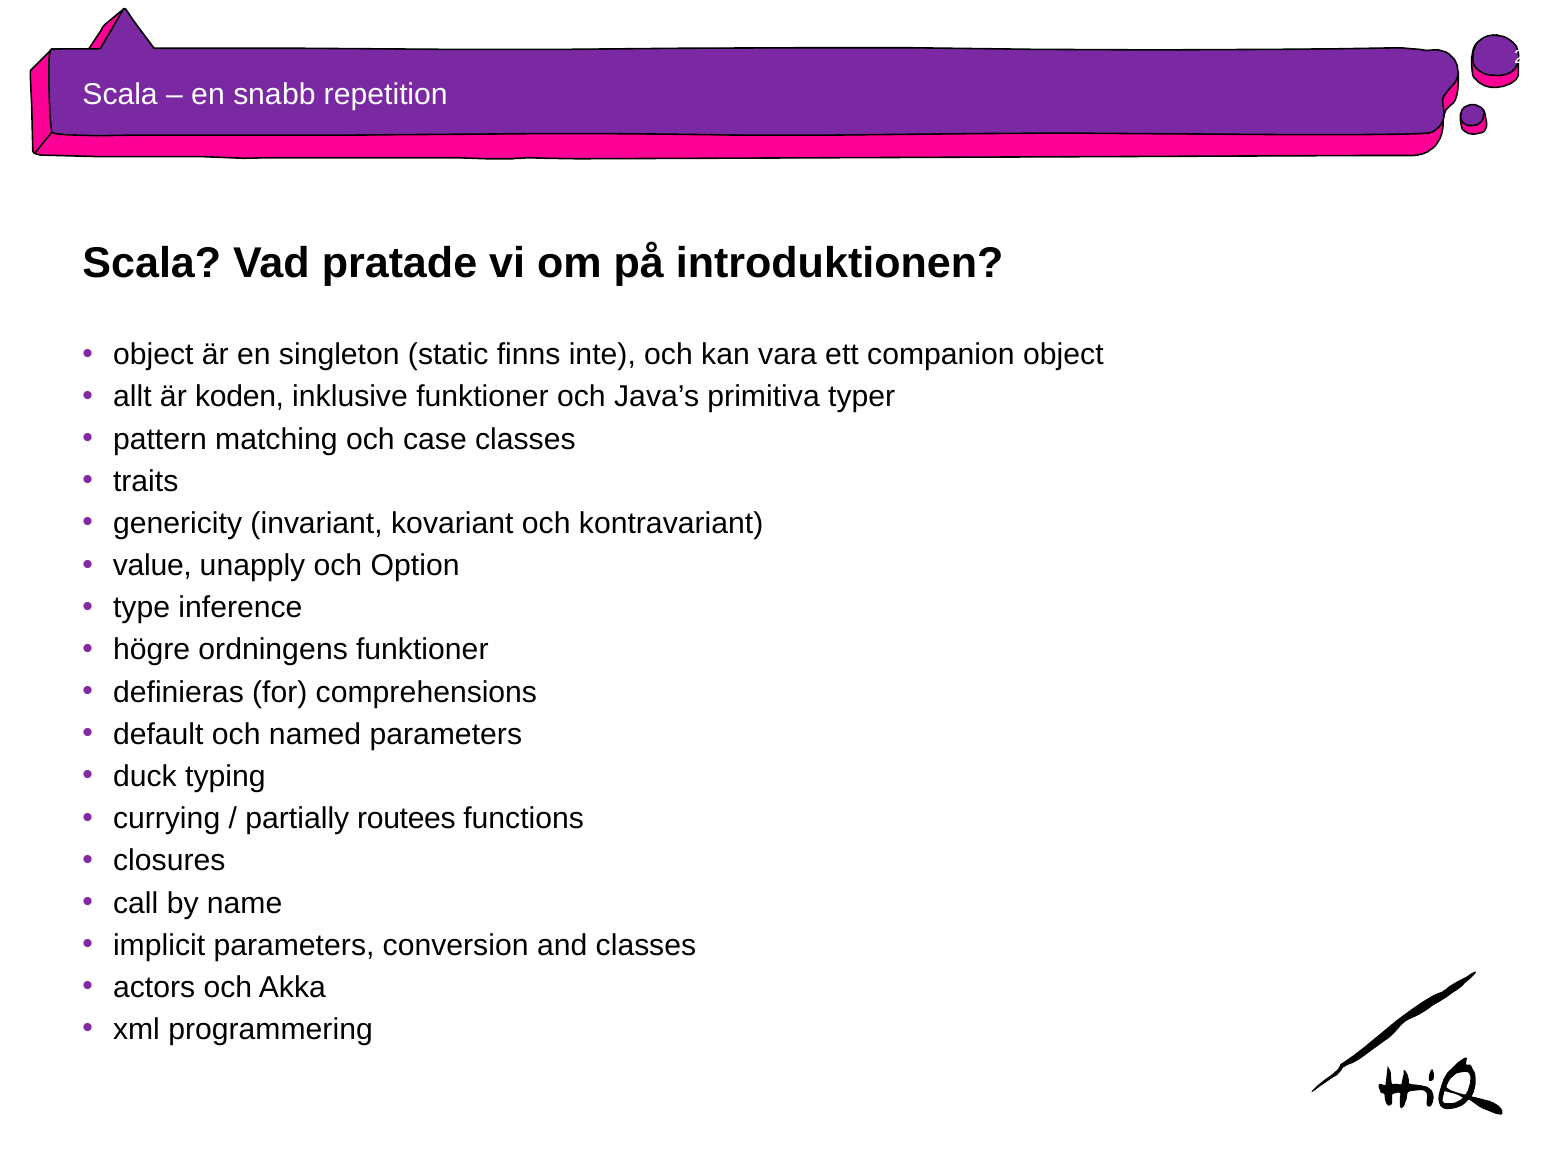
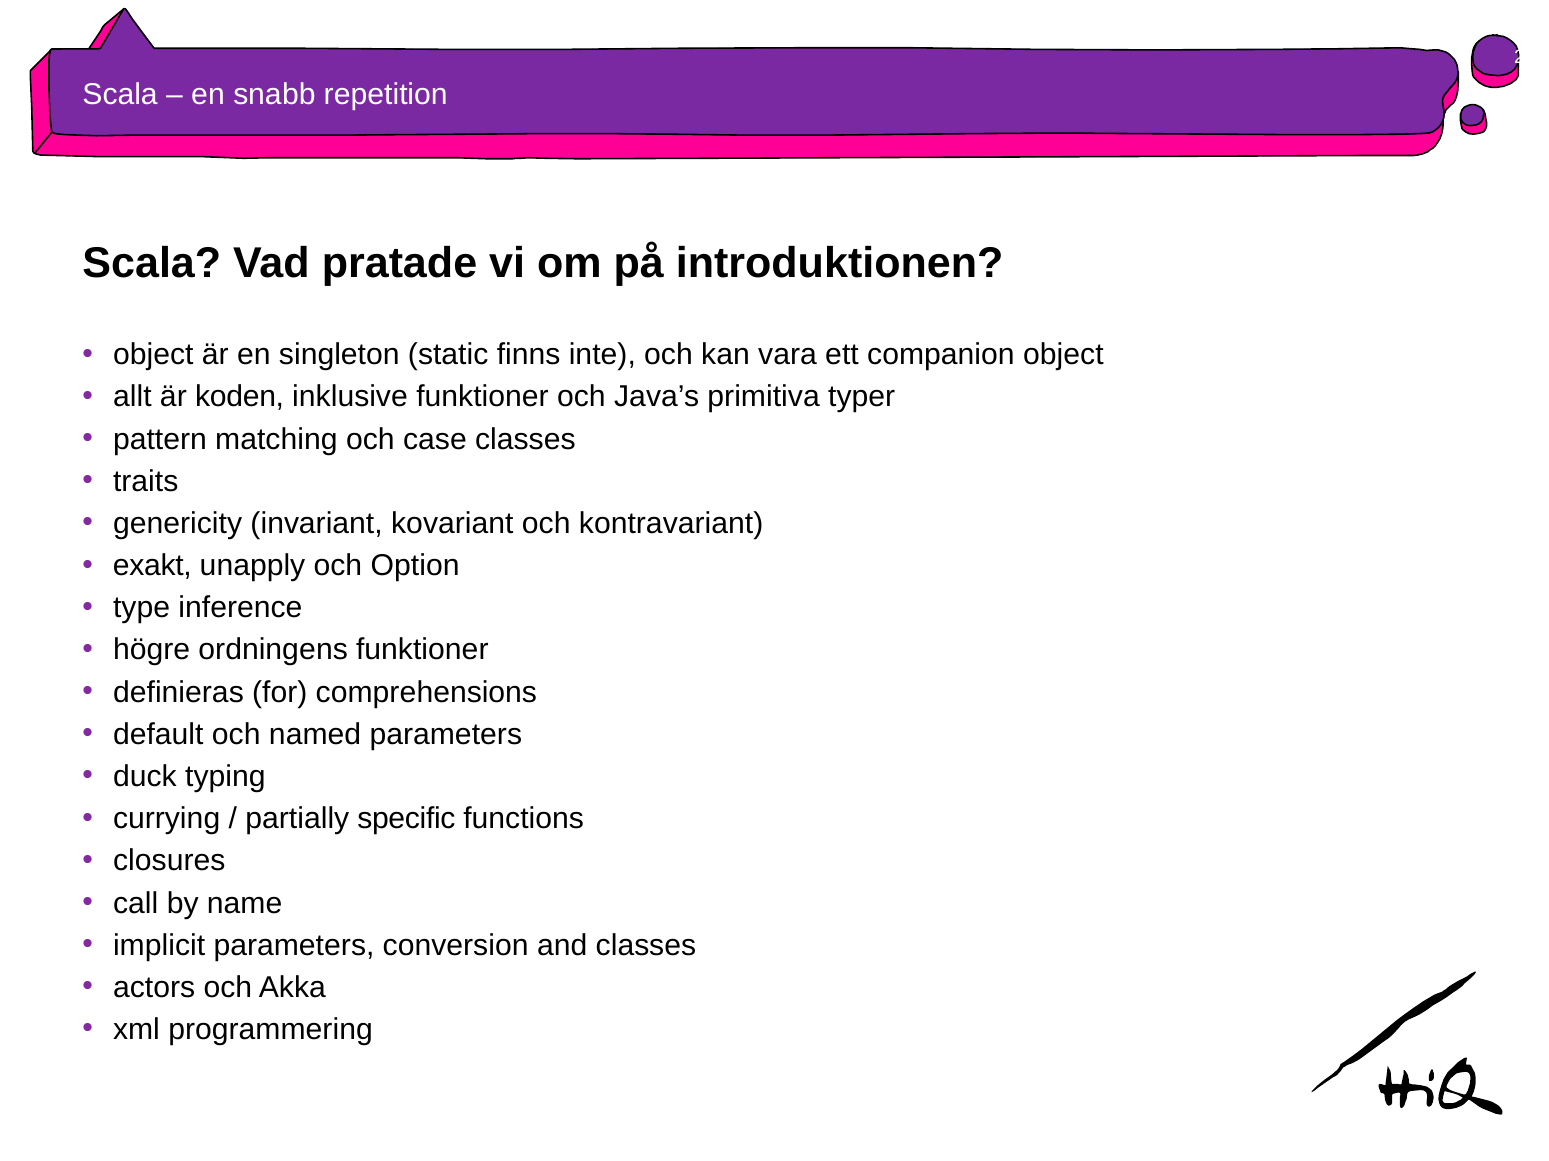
value: value -> exakt (152, 566)
routees: routees -> specific (406, 819)
